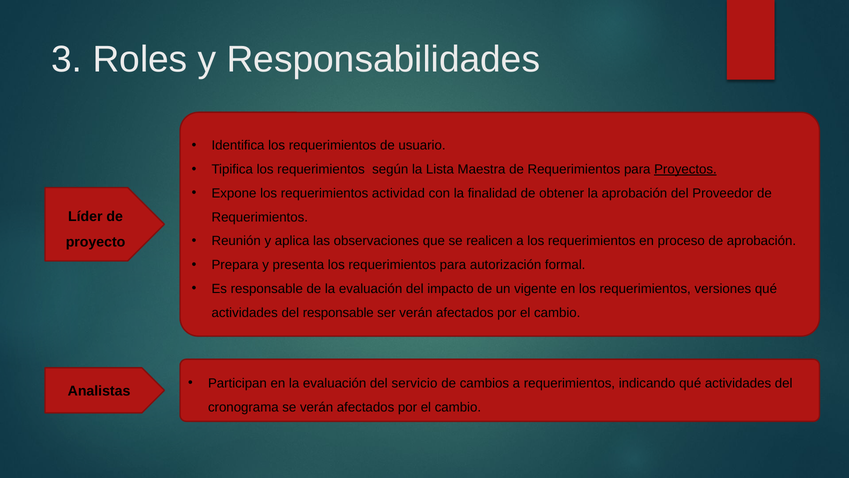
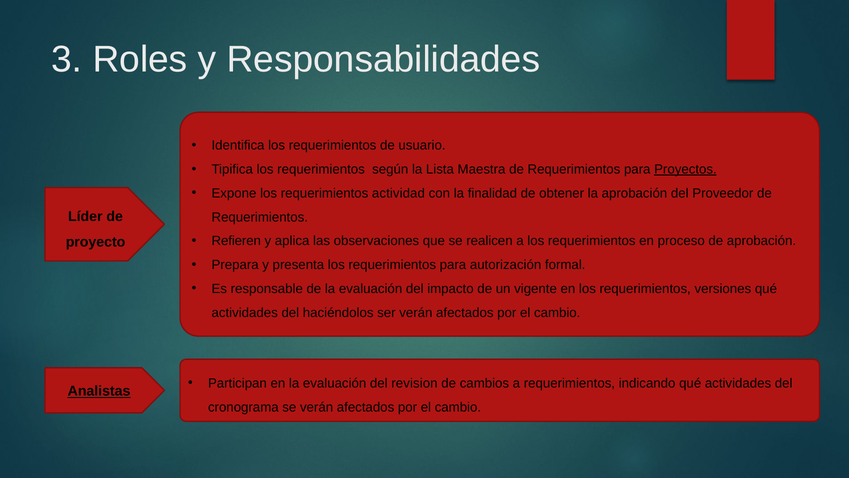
Reunión: Reunión -> Refieren (236, 241)
del responsable: responsable -> haciéndolos (338, 312)
servicio: servicio -> revision (414, 383)
Analistas underline: none -> present (99, 391)
